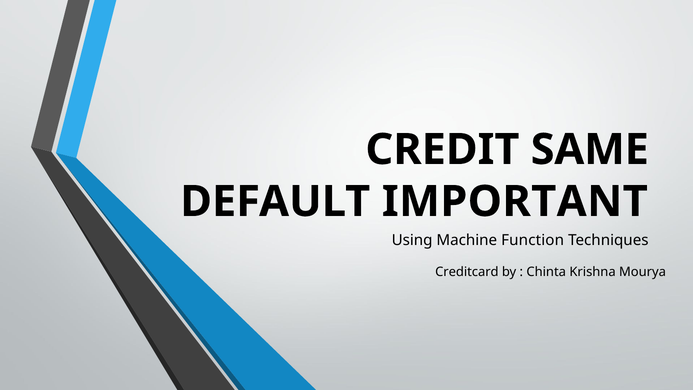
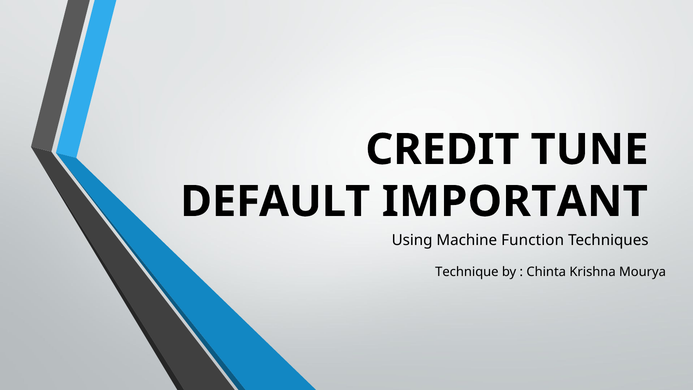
SAME: SAME -> TUNE (590, 150)
Creditcard: Creditcard -> Technique (467, 272)
